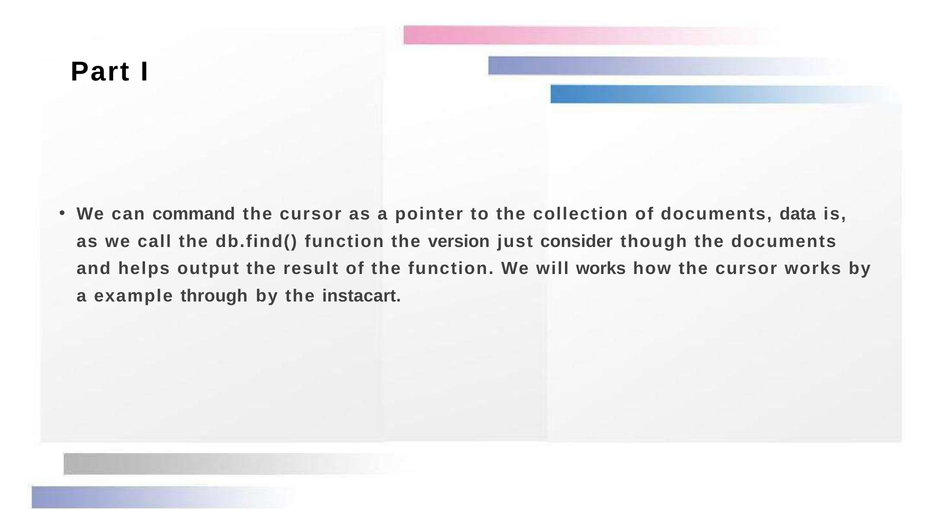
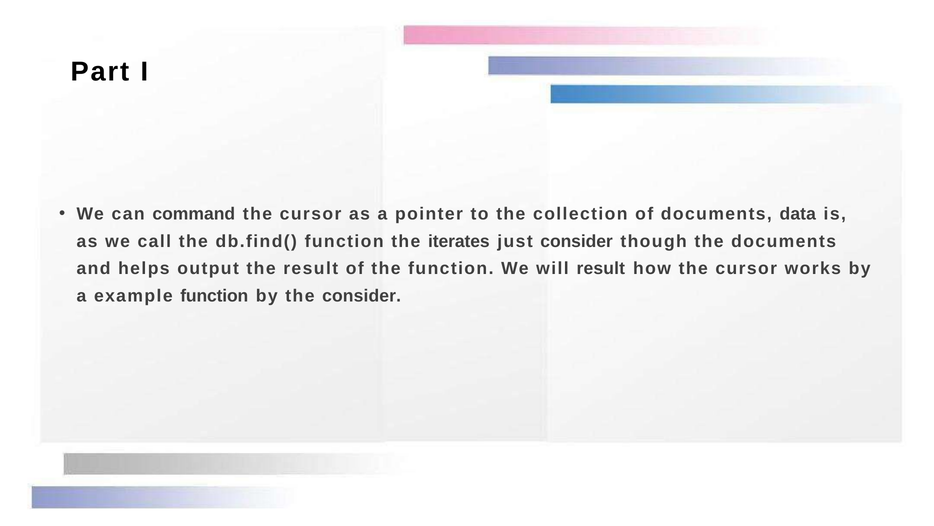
version: version -> iterates (459, 241)
will works: works -> result (601, 268)
example through: through -> function (214, 296)
the instacart: instacart -> consider (362, 296)
